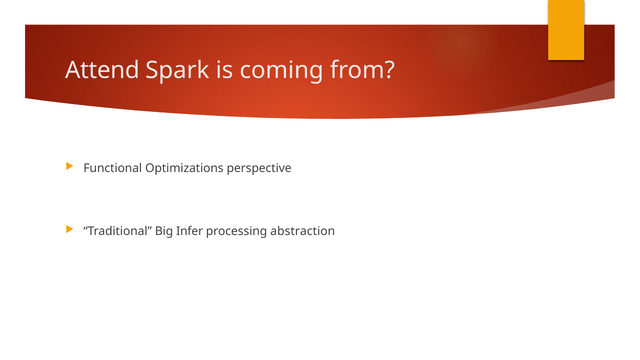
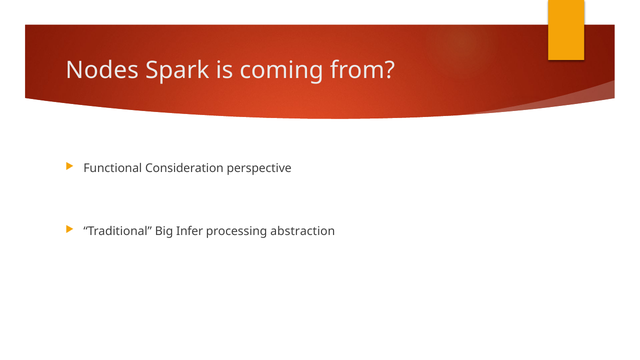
Attend: Attend -> Nodes (102, 71)
Optimizations: Optimizations -> Consideration (184, 168)
